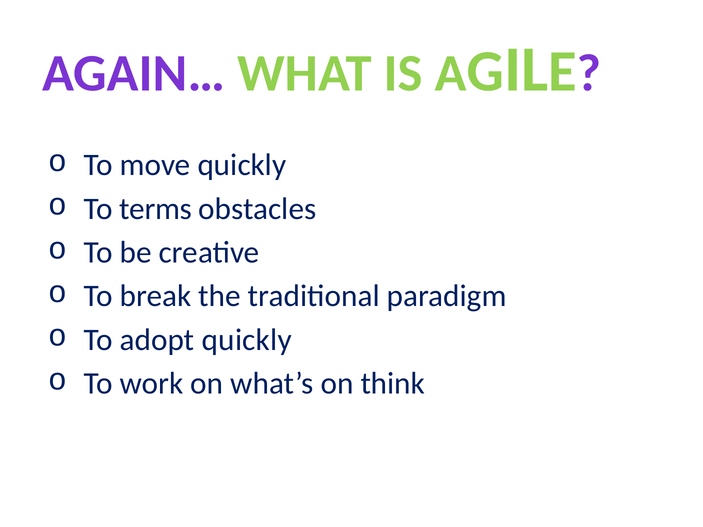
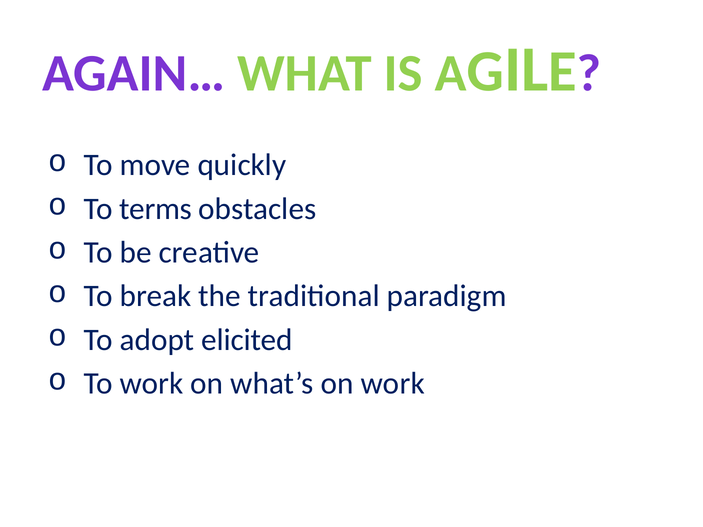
adopt quickly: quickly -> elicited (247, 340)
on think: think -> work (393, 384)
